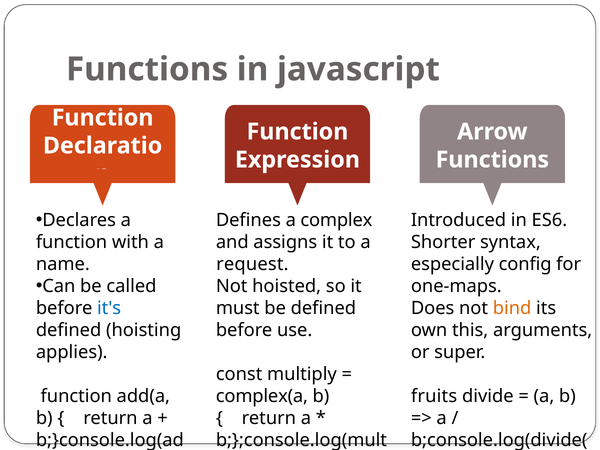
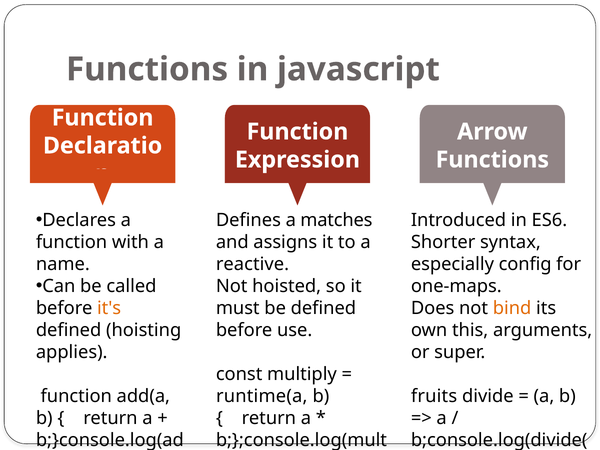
complex: complex -> matches (336, 220)
request: request -> reactive (252, 264)
it's colour: blue -> orange (109, 308)
complex(a: complex(a -> runtime(a (262, 396)
